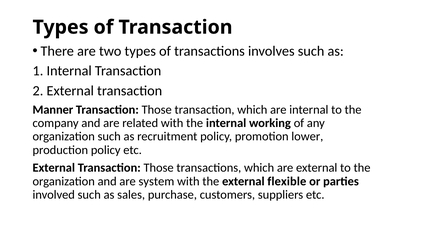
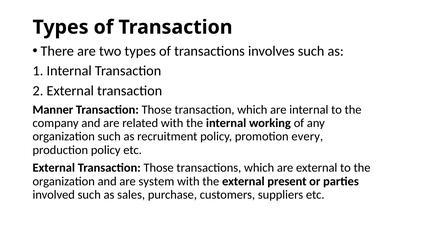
lower: lower -> every (307, 137)
flexible: flexible -> present (287, 181)
